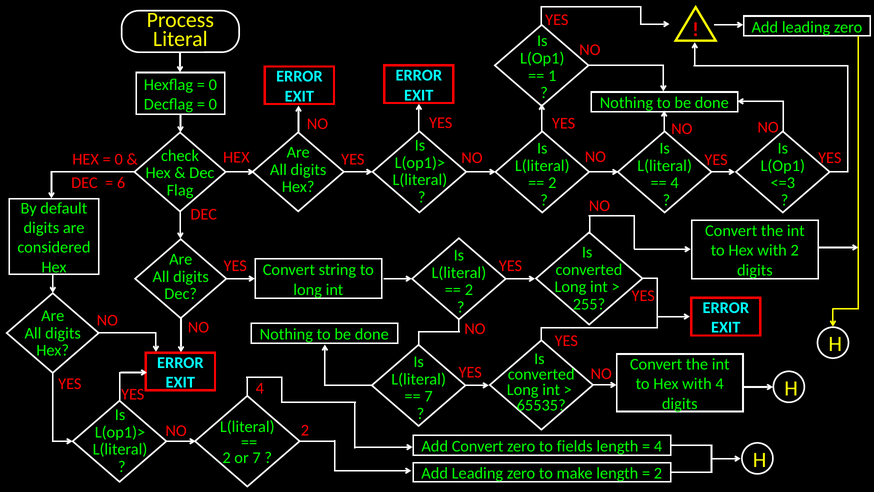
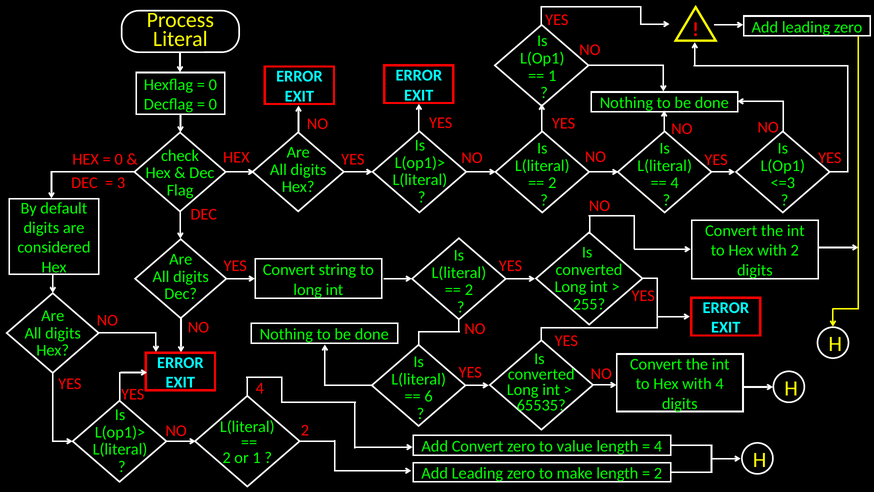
6: 6 -> 3 (121, 183)
7: 7 -> 6 (429, 396)
fields: fields -> value (575, 446)
or 7: 7 -> 1 (257, 458)
